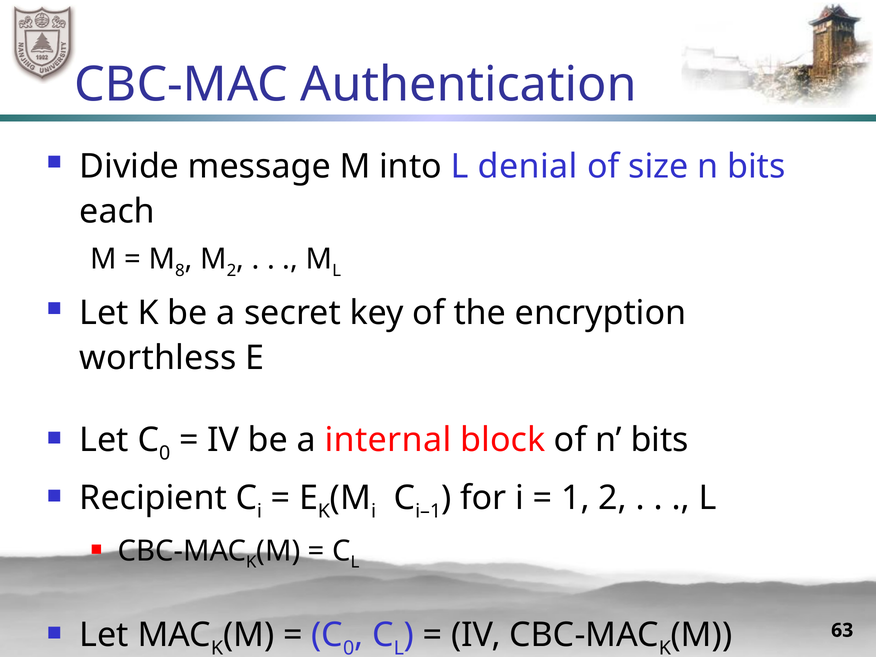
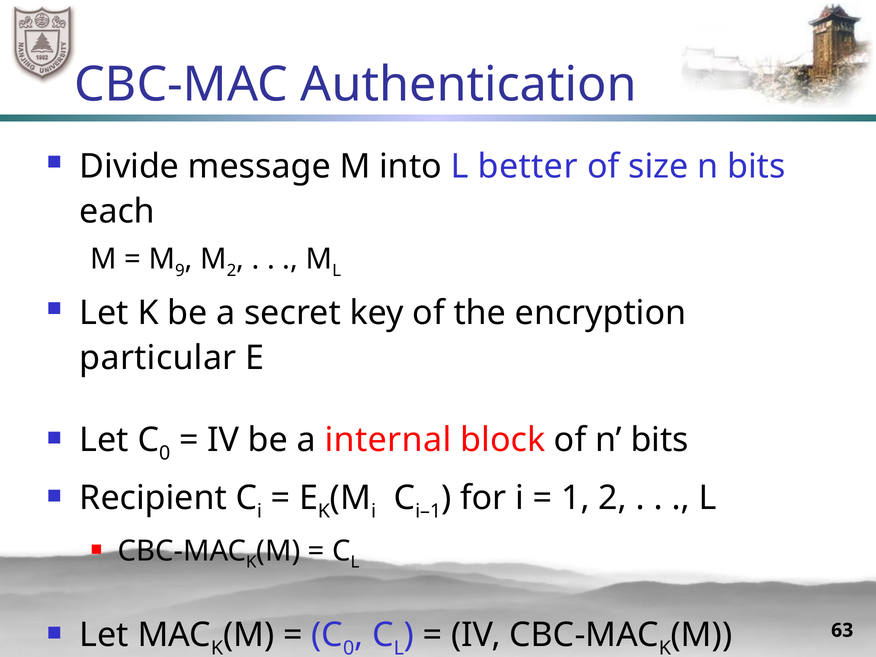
denial: denial -> better (528, 167)
8: 8 -> 9 (180, 270)
worthless: worthless -> particular (158, 358)
